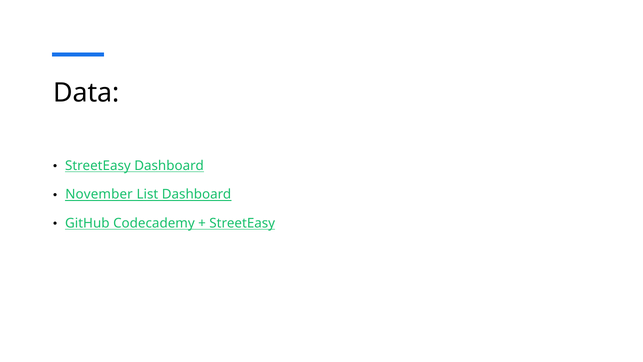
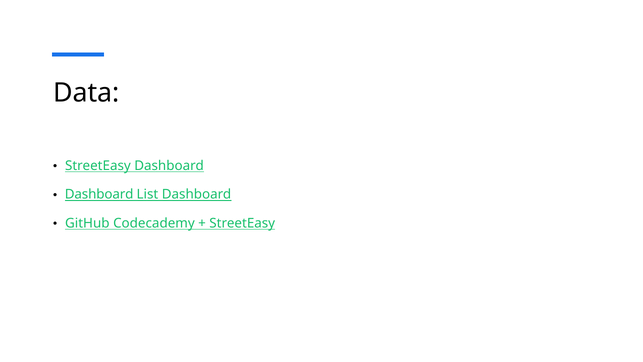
November: November -> Dashboard (99, 194)
